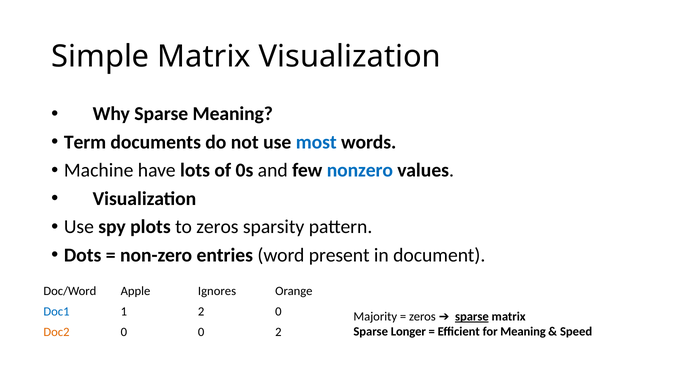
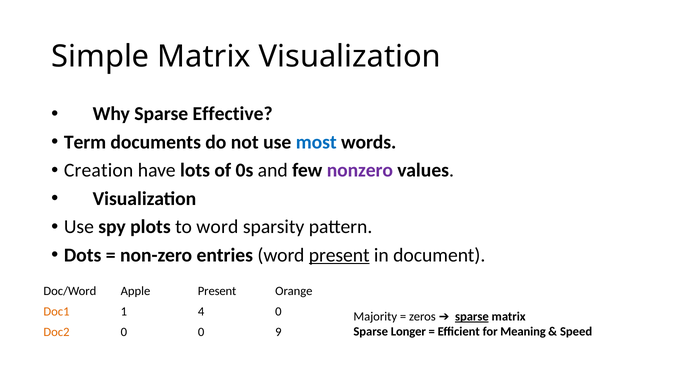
Sparse Meaning: Meaning -> Effective (233, 114)
Machine: Machine -> Creation (99, 170)
nonzero colour: blue -> purple (360, 170)
to zeros: zeros -> word (217, 227)
present underline: none -> present (339, 255)
Apple Ignores: Ignores -> Present (217, 291)
Doc1 colour: blue -> orange (57, 311)
1 2: 2 -> 4 (201, 311)
0 2: 2 -> 9 (278, 332)
